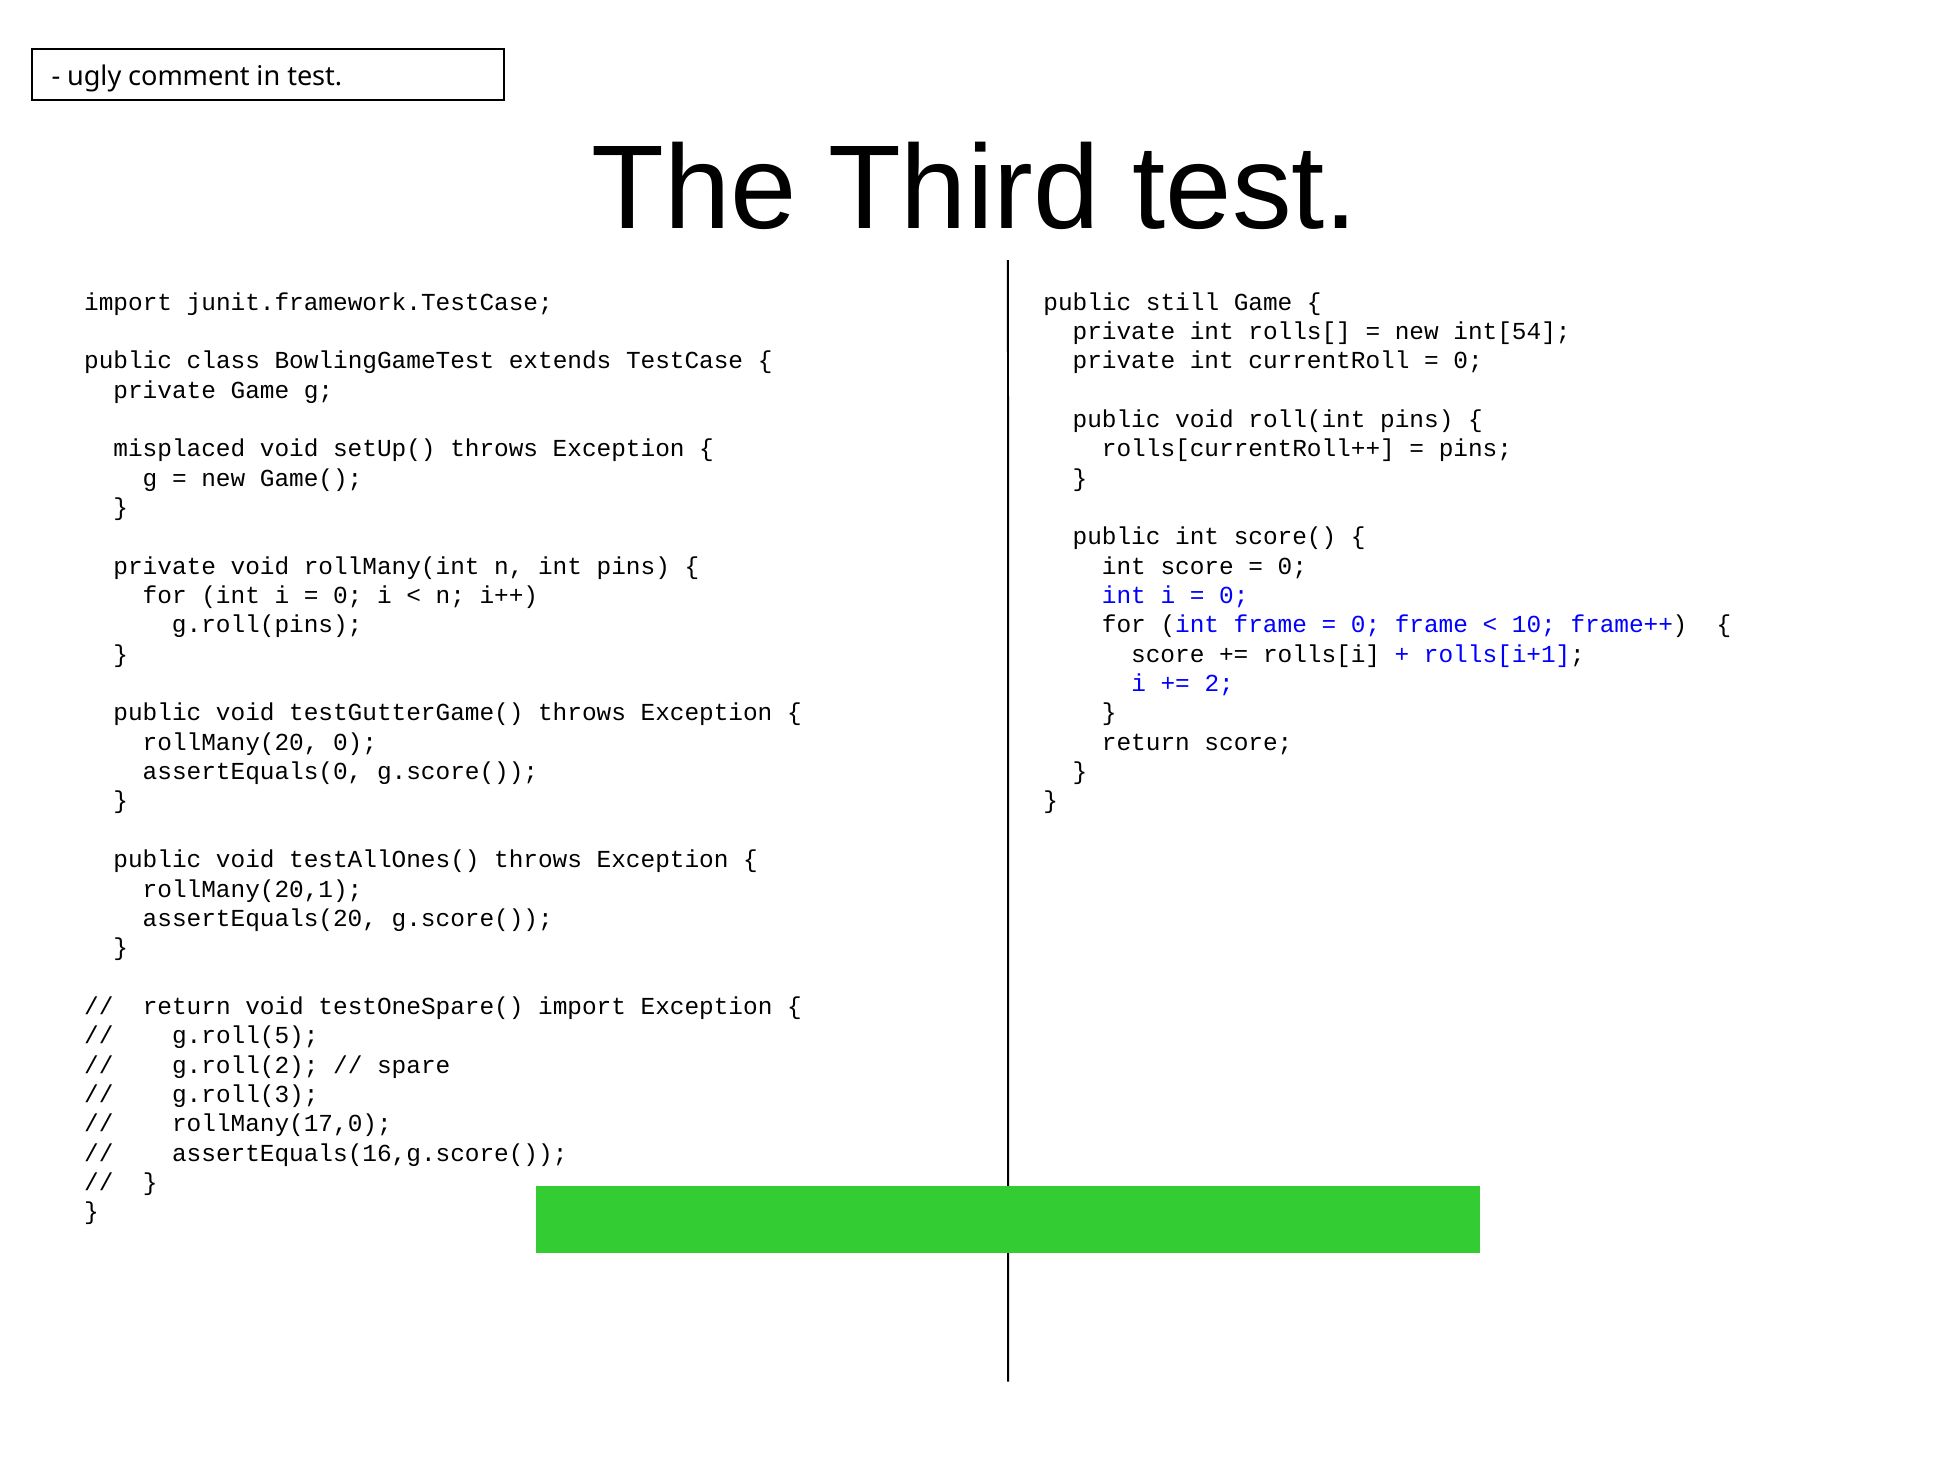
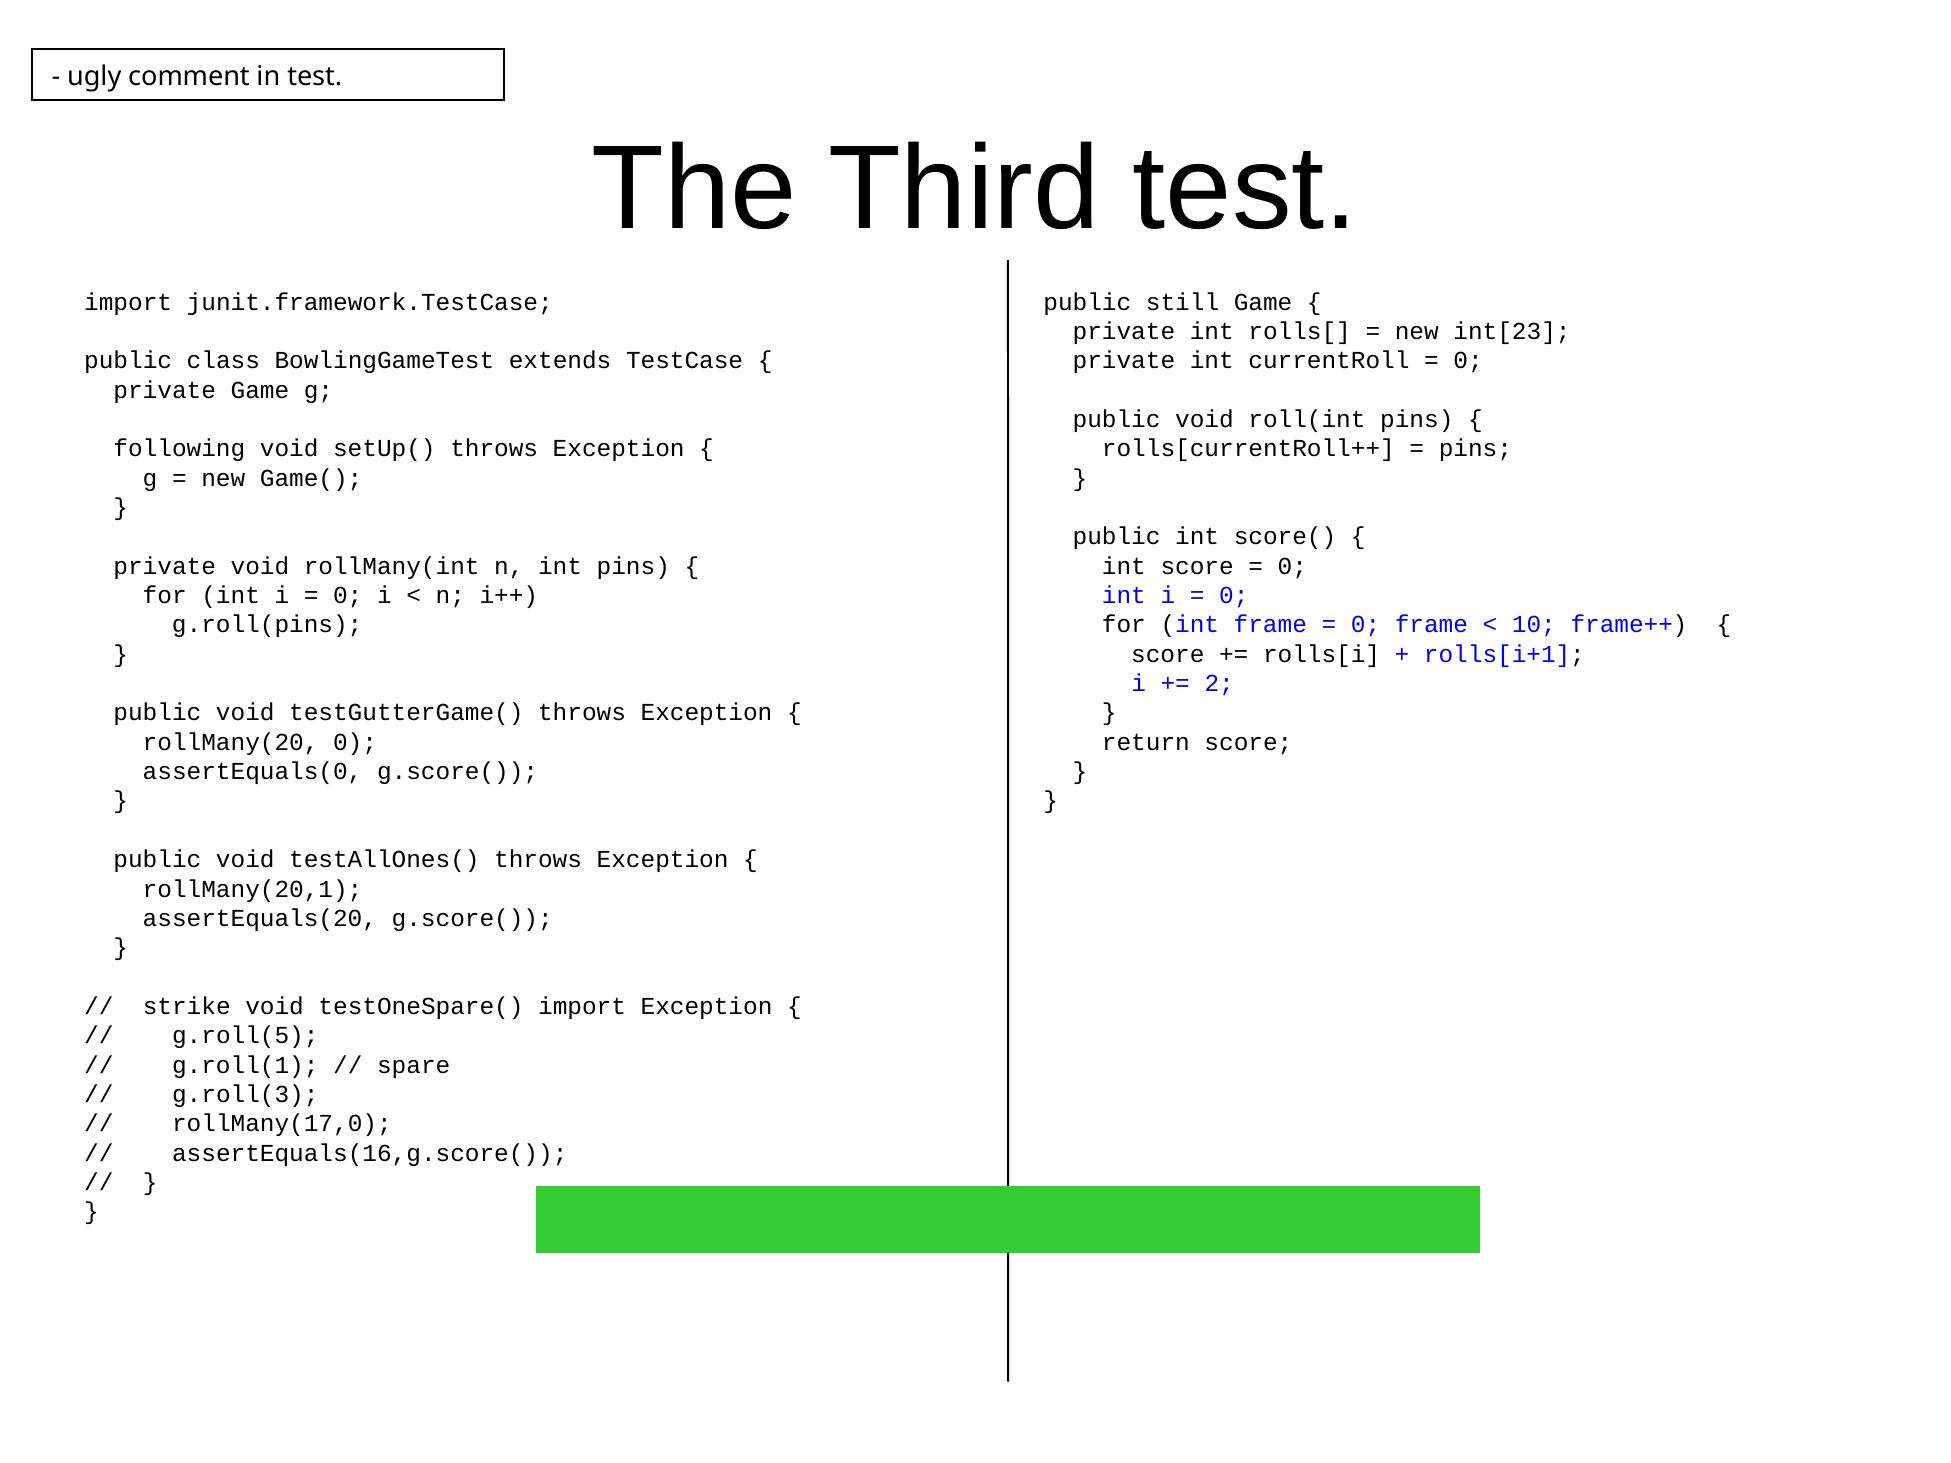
int[54: int[54 -> int[23 (1512, 332)
misplaced: misplaced -> following (179, 449)
return: return -> strike (187, 1006)
g.roll(2: g.roll(2 -> g.roll(1 (245, 1065)
